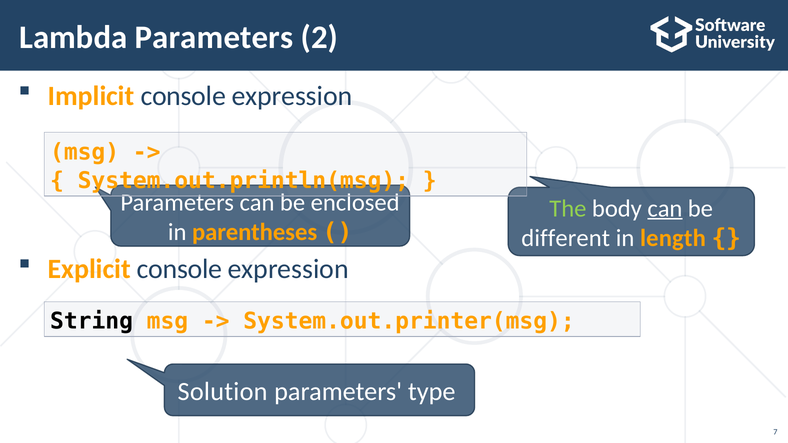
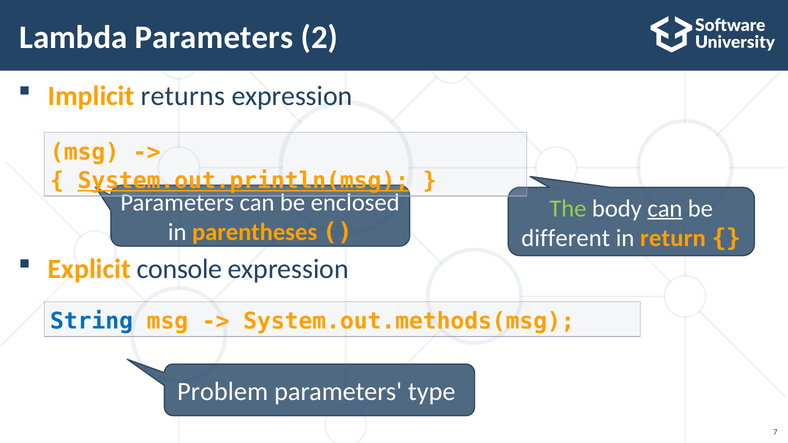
Implicit console: console -> returns (183, 96)
System.out.println(msg underline: none -> present (243, 181)
length: length -> return (673, 238)
String colour: black -> blue (92, 322)
System.out.printer(msg: System.out.printer(msg -> System.out.methods(msg (409, 322)
Solution: Solution -> Problem (223, 392)
